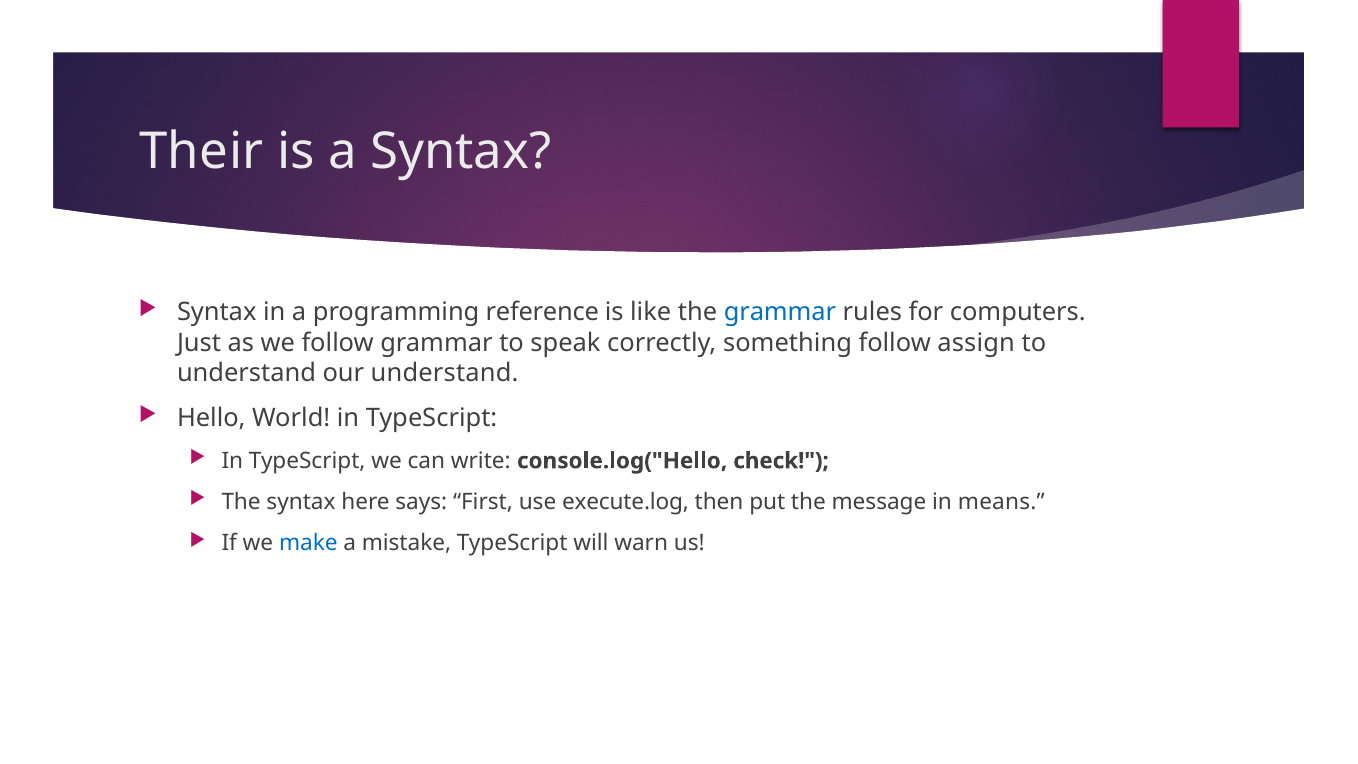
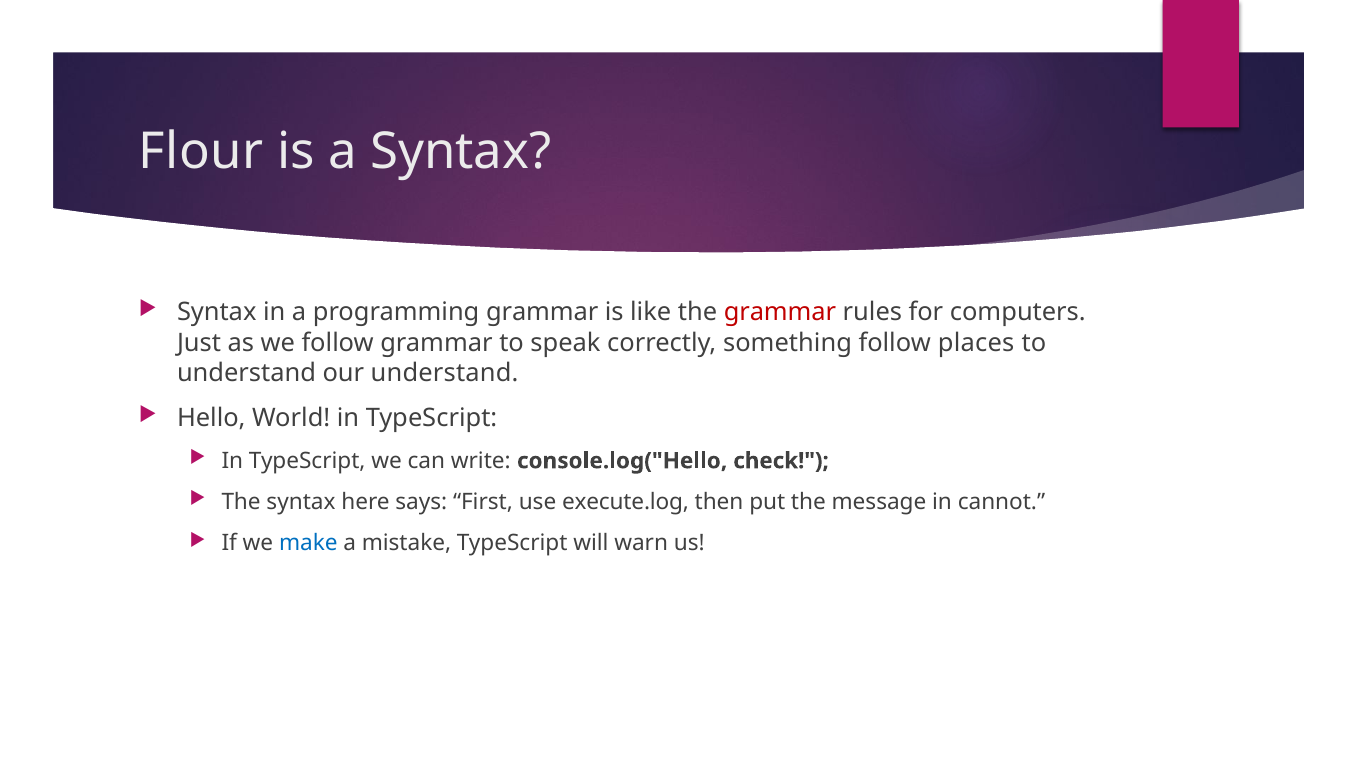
Their: Their -> Flour (201, 151)
programming reference: reference -> grammar (542, 312)
grammar colour: blue -> red (780, 312)
assign: assign -> places (976, 343)
means: means -> cannot (1001, 502)
